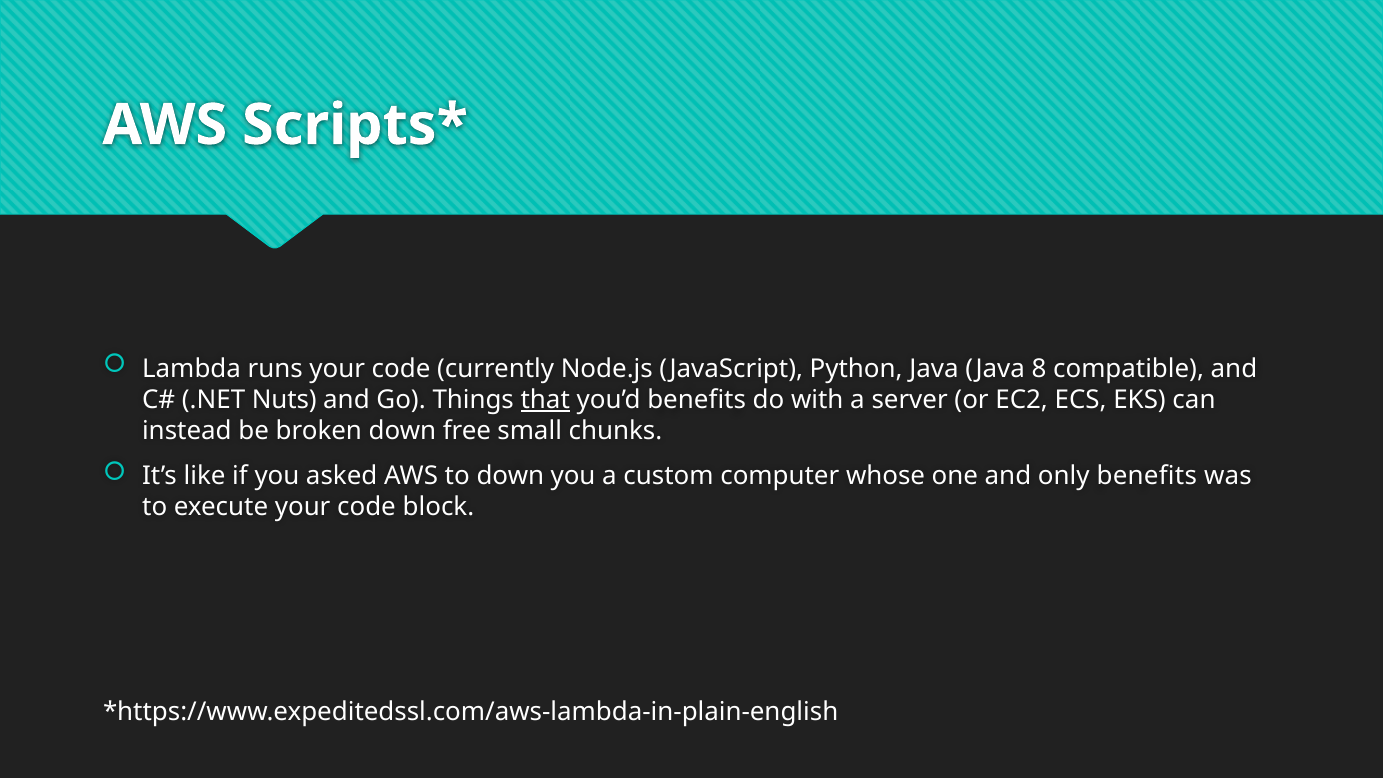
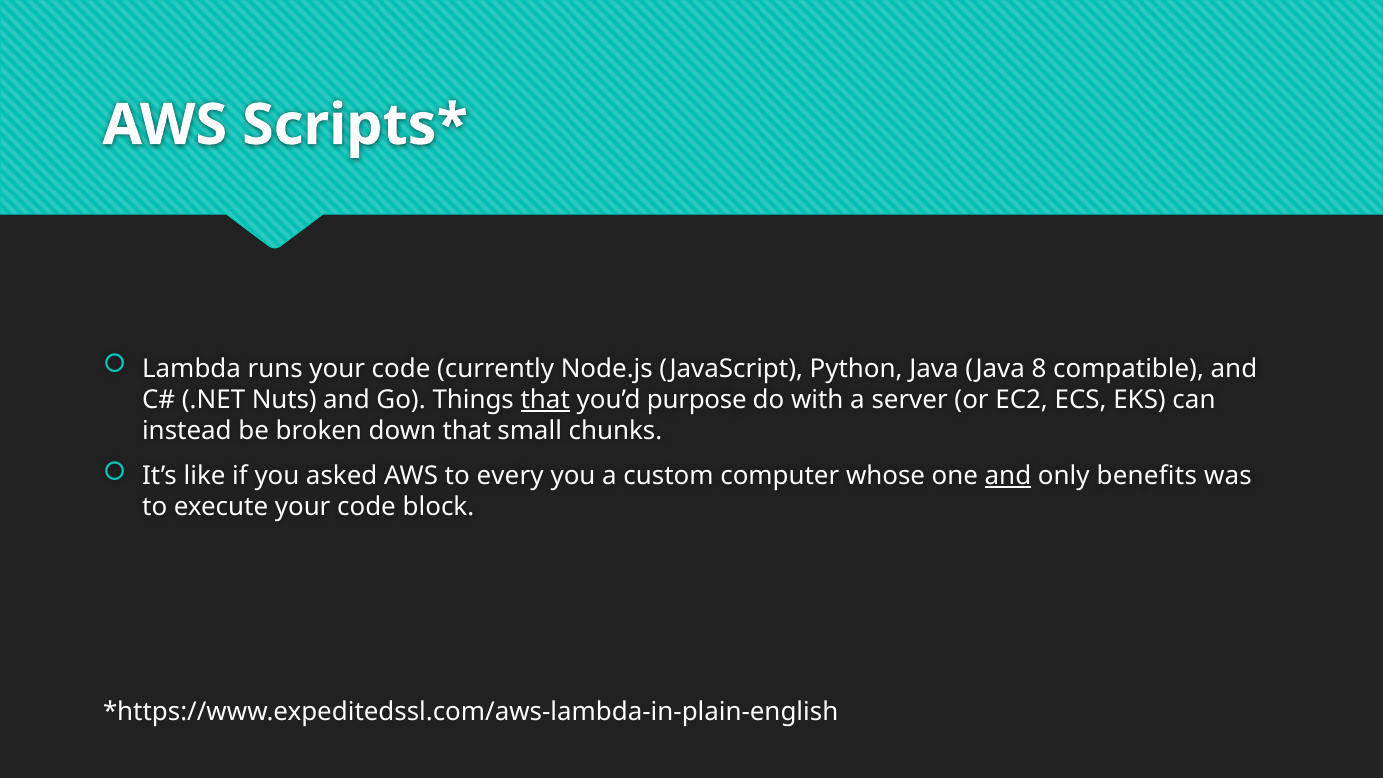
you’d benefits: benefits -> purpose (697, 400)
down free: free -> that (467, 431)
to down: down -> every (510, 476)
and underline: none -> present (1008, 476)
